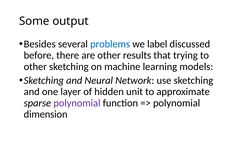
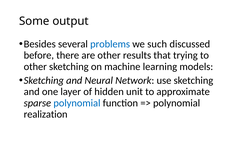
label: label -> such (157, 44)
polynomial colour: purple -> blue (77, 103)
dimension: dimension -> realization (46, 114)
